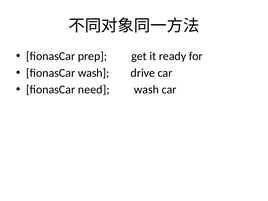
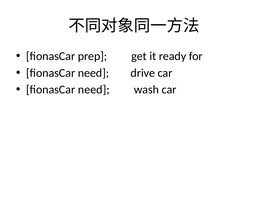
wash: wash -> need (93, 73)
